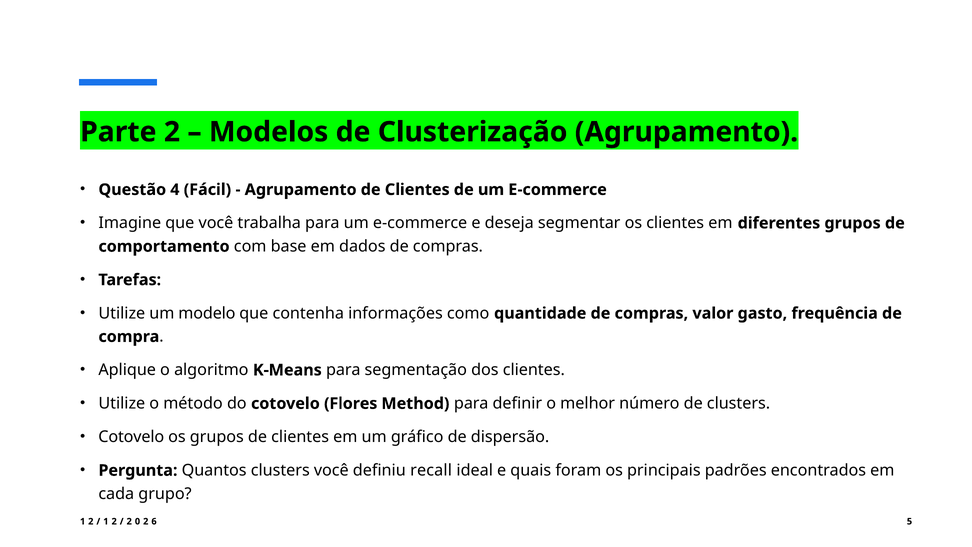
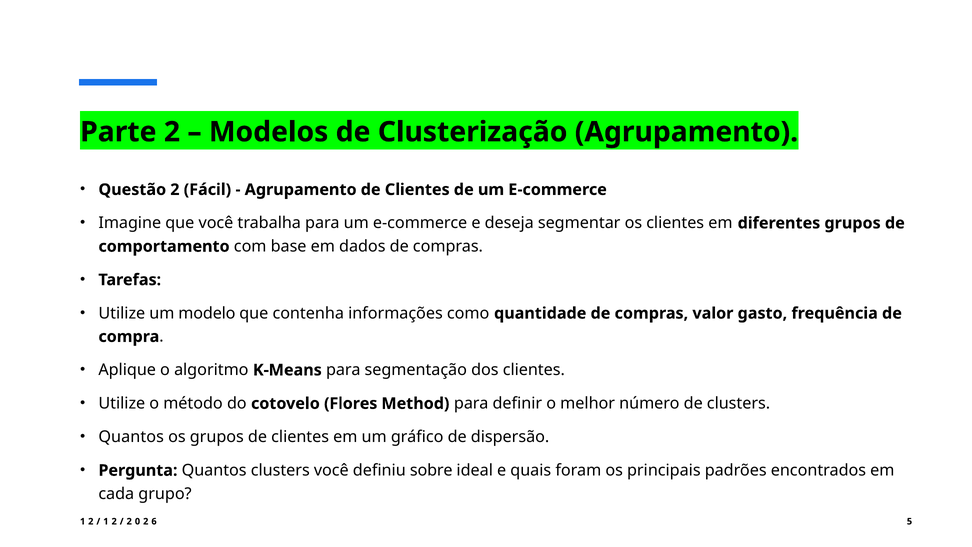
Questão 4: 4 -> 2 (175, 190)
Cotovelo: Cotovelo -> Quantos (131, 437)
recall: recall -> sobre (431, 470)
